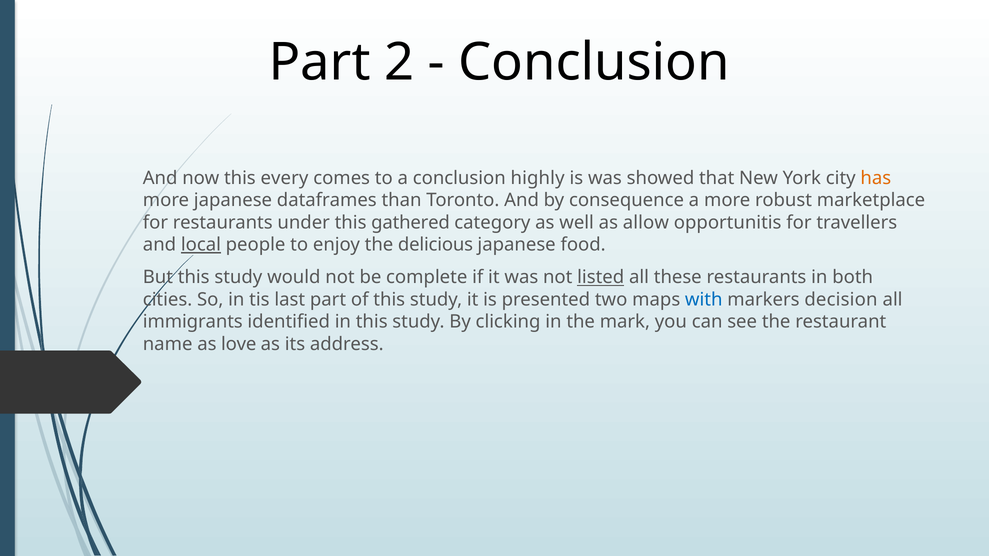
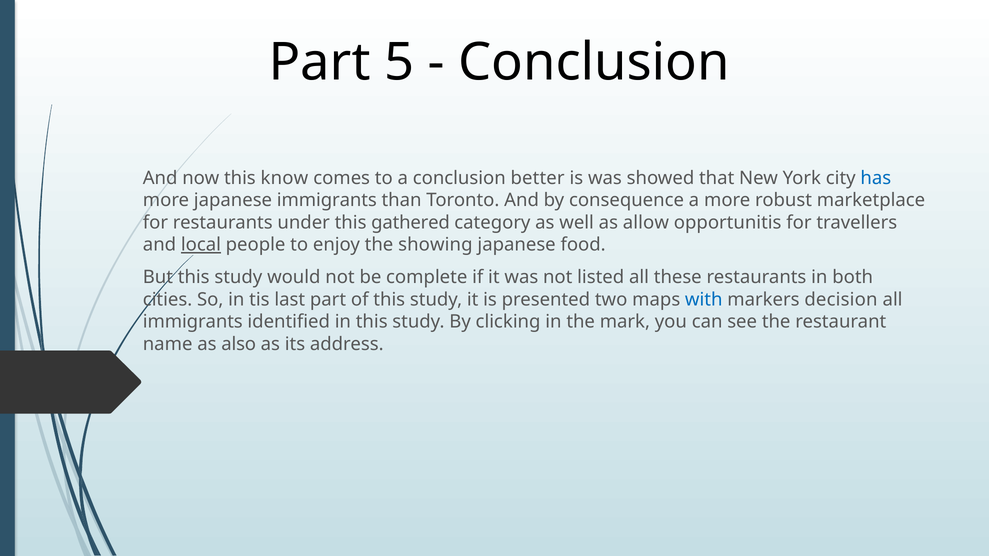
2: 2 -> 5 (399, 62)
every: every -> know (284, 178)
highly: highly -> better (538, 178)
has colour: orange -> blue (876, 178)
japanese dataframes: dataframes -> immigrants (327, 200)
delicious: delicious -> showing (435, 245)
listed underline: present -> none (601, 277)
love: love -> also (239, 344)
